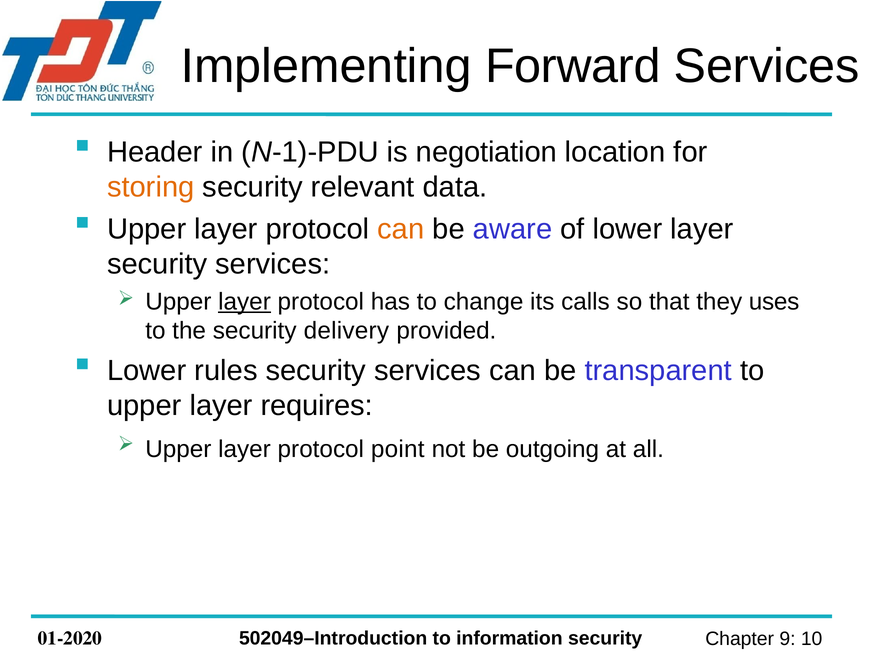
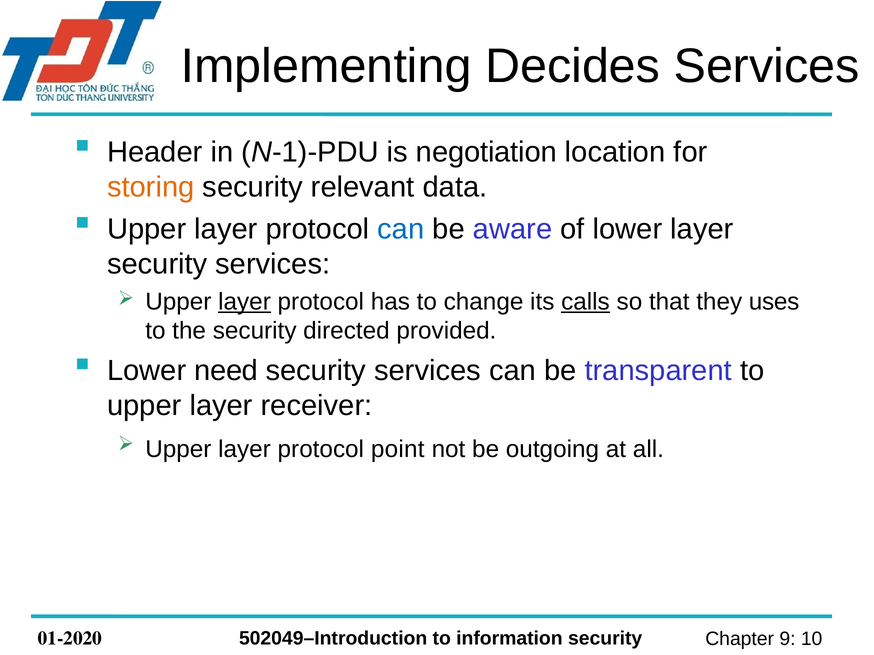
Forward: Forward -> Decides (573, 66)
can colour: orange -> blue (401, 229)
calls underline: none -> present (586, 302)
delivery: delivery -> directed (346, 331)
rules: rules -> need (226, 371)
requires: requires -> receiver (317, 406)
